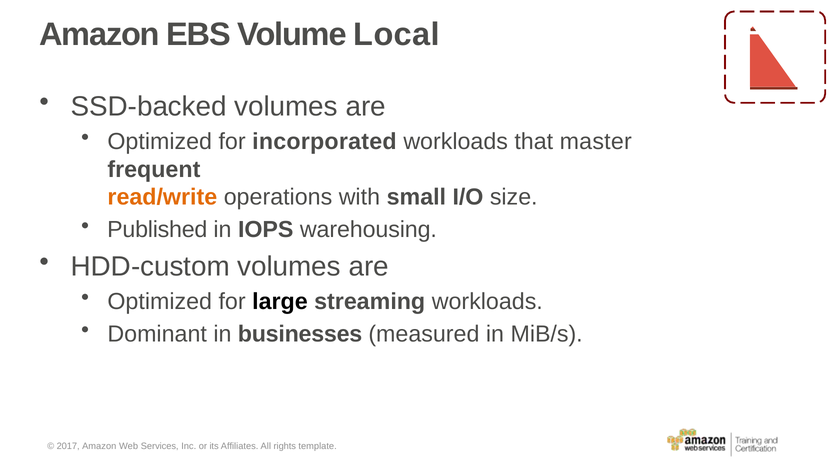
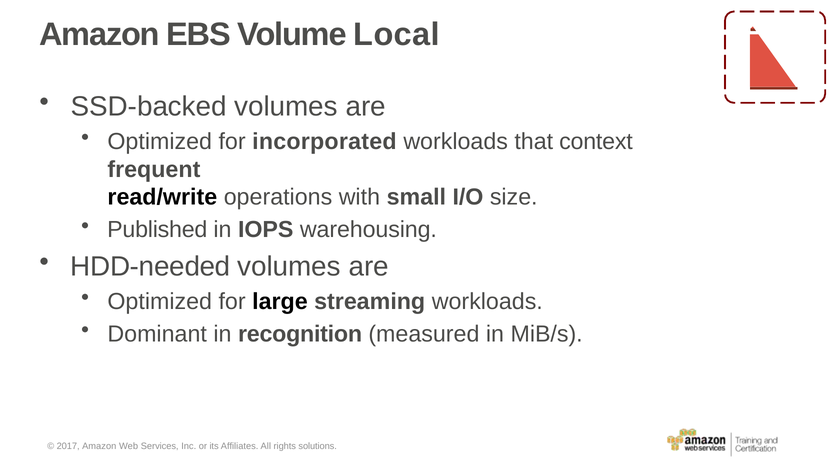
master: master -> context (596, 142)
read/write colour: orange -> black (162, 197)
HDD-custom: HDD-custom -> HDD-needed (150, 267)
businesses: businesses -> recognition (300, 334)
template: template -> solutions (318, 446)
